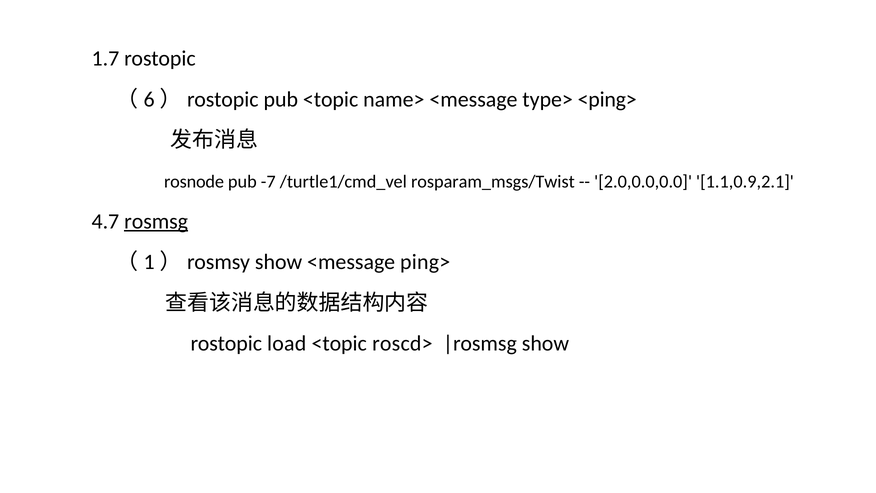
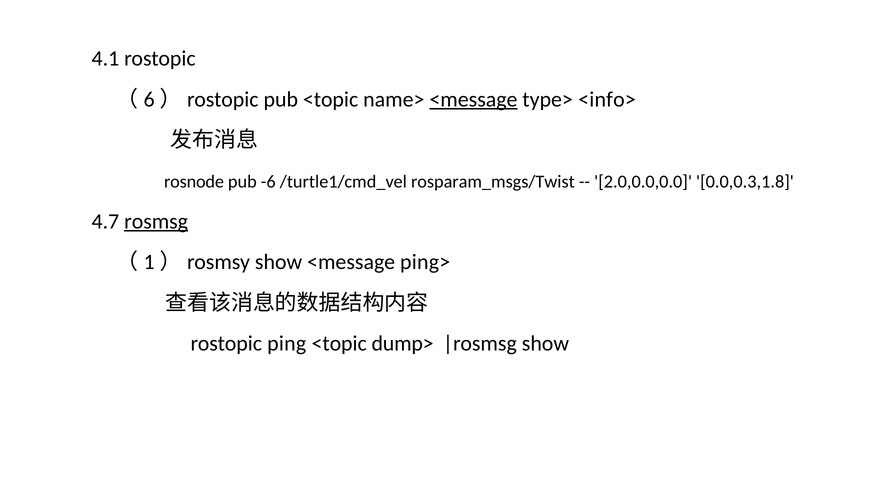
1.7: 1.7 -> 4.1 (105, 59)
<message underline: none -> present (473, 99)
<ping>: <ping> -> <info> (607, 99)
-7: -7 -> -6 (268, 182)
1.1,0.9,2.1: 1.1,0.9,2.1 -> 0.0,0.3,1.8 (745, 182)
load: load -> ping (287, 343)
roscd>: roscd> -> dump> (403, 343)
